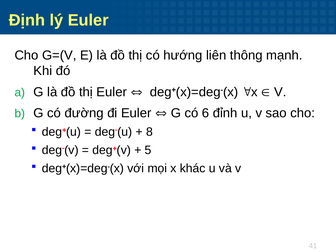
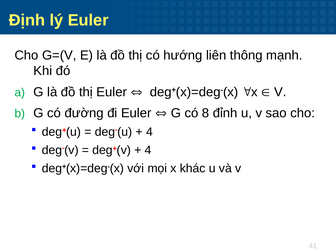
6: 6 -> 8 (206, 113)
8: 8 -> 4 (149, 132)
5: 5 -> 4 (148, 150)
